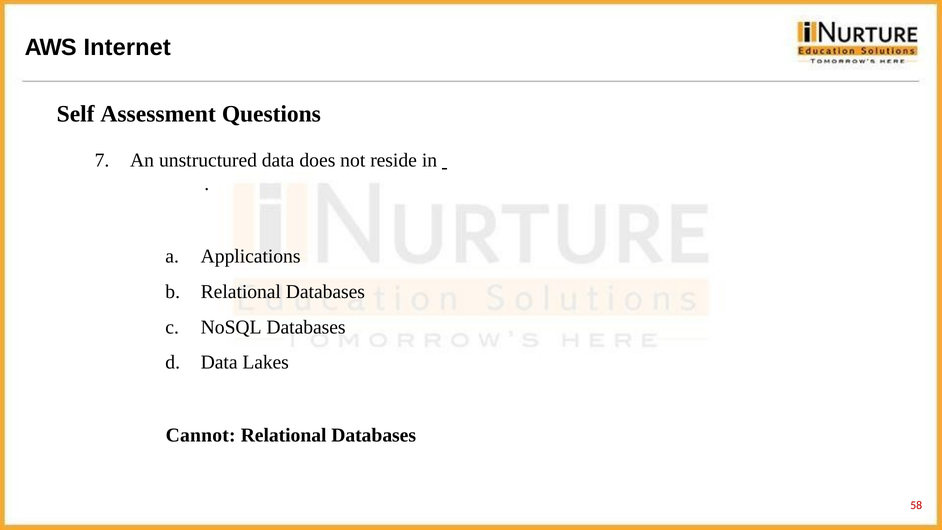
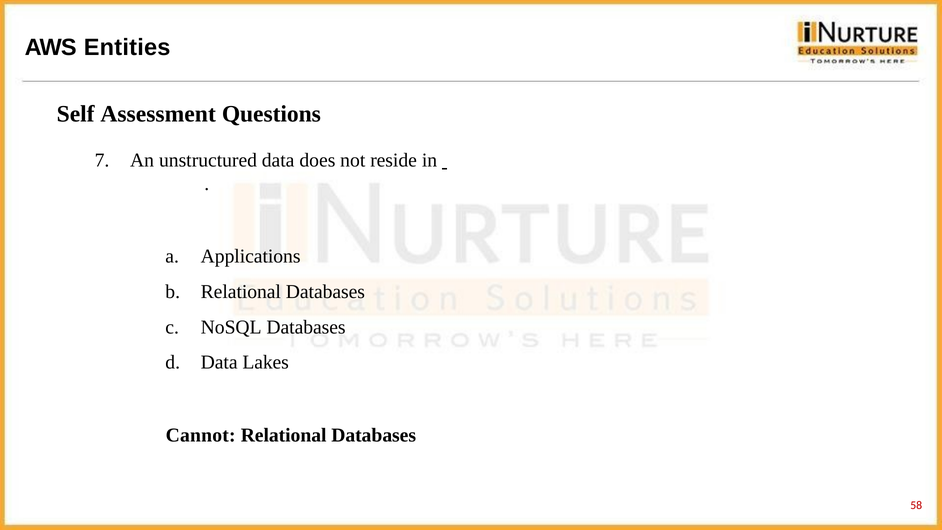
Internet: Internet -> Entities (127, 48)
